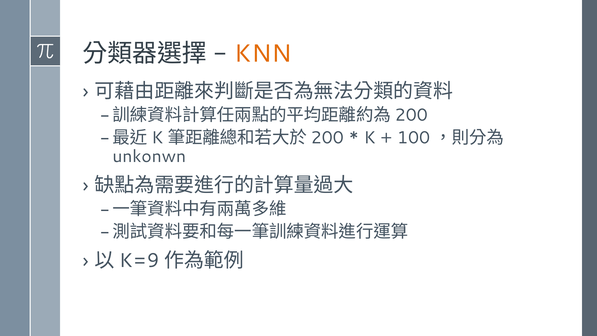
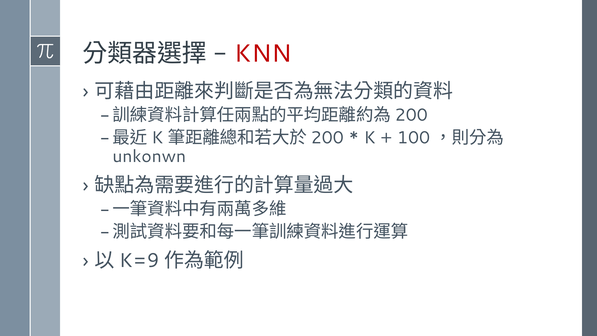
KNN colour: orange -> red (263, 54)
